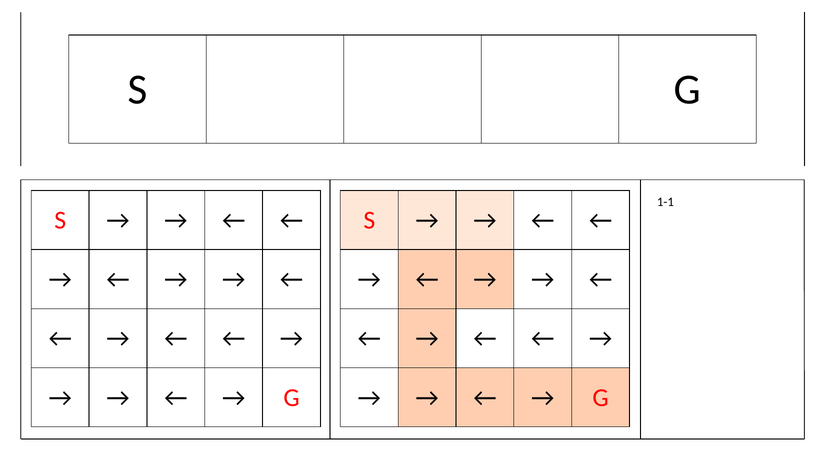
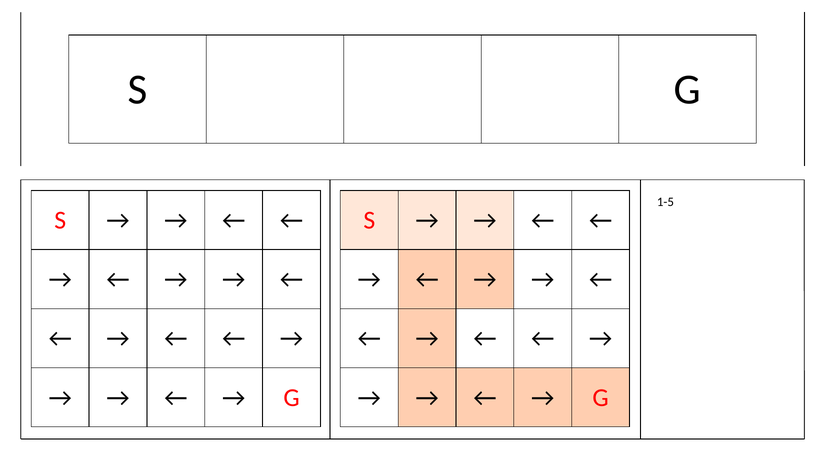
1-1: 1-1 -> 1-5 (665, 202)
